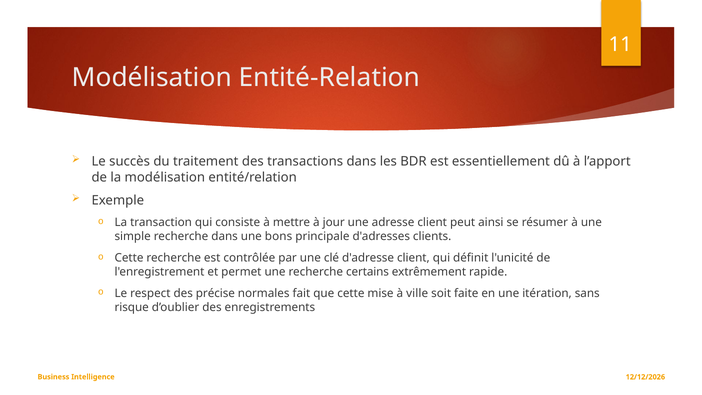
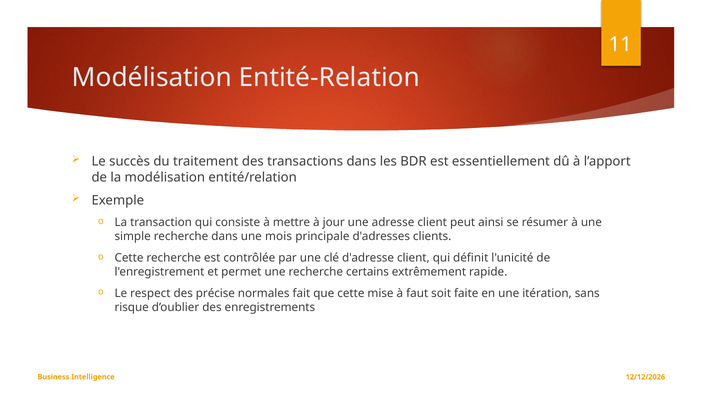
bons: bons -> mois (279, 236)
ville: ville -> faut (417, 293)
